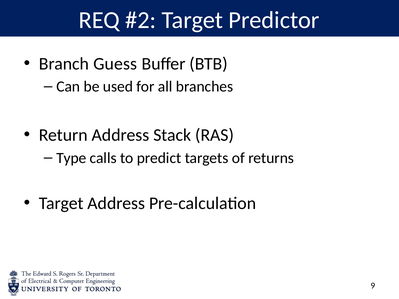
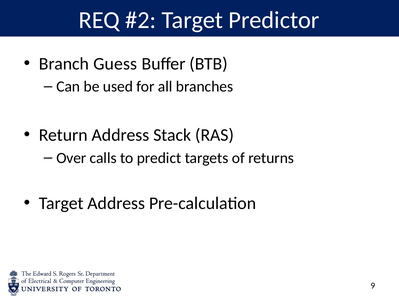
Type: Type -> Over (71, 158)
